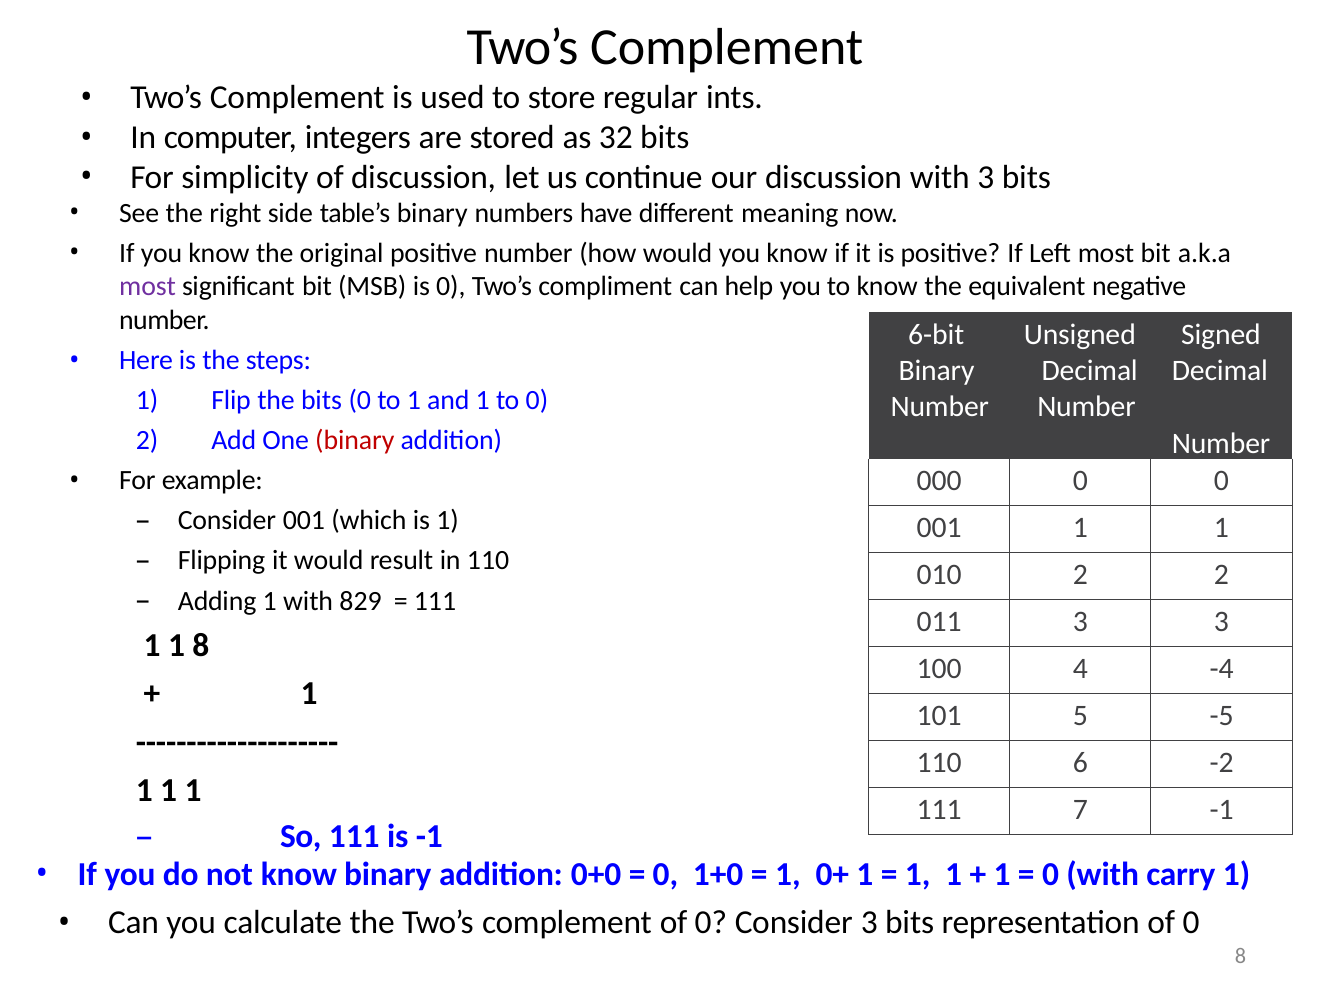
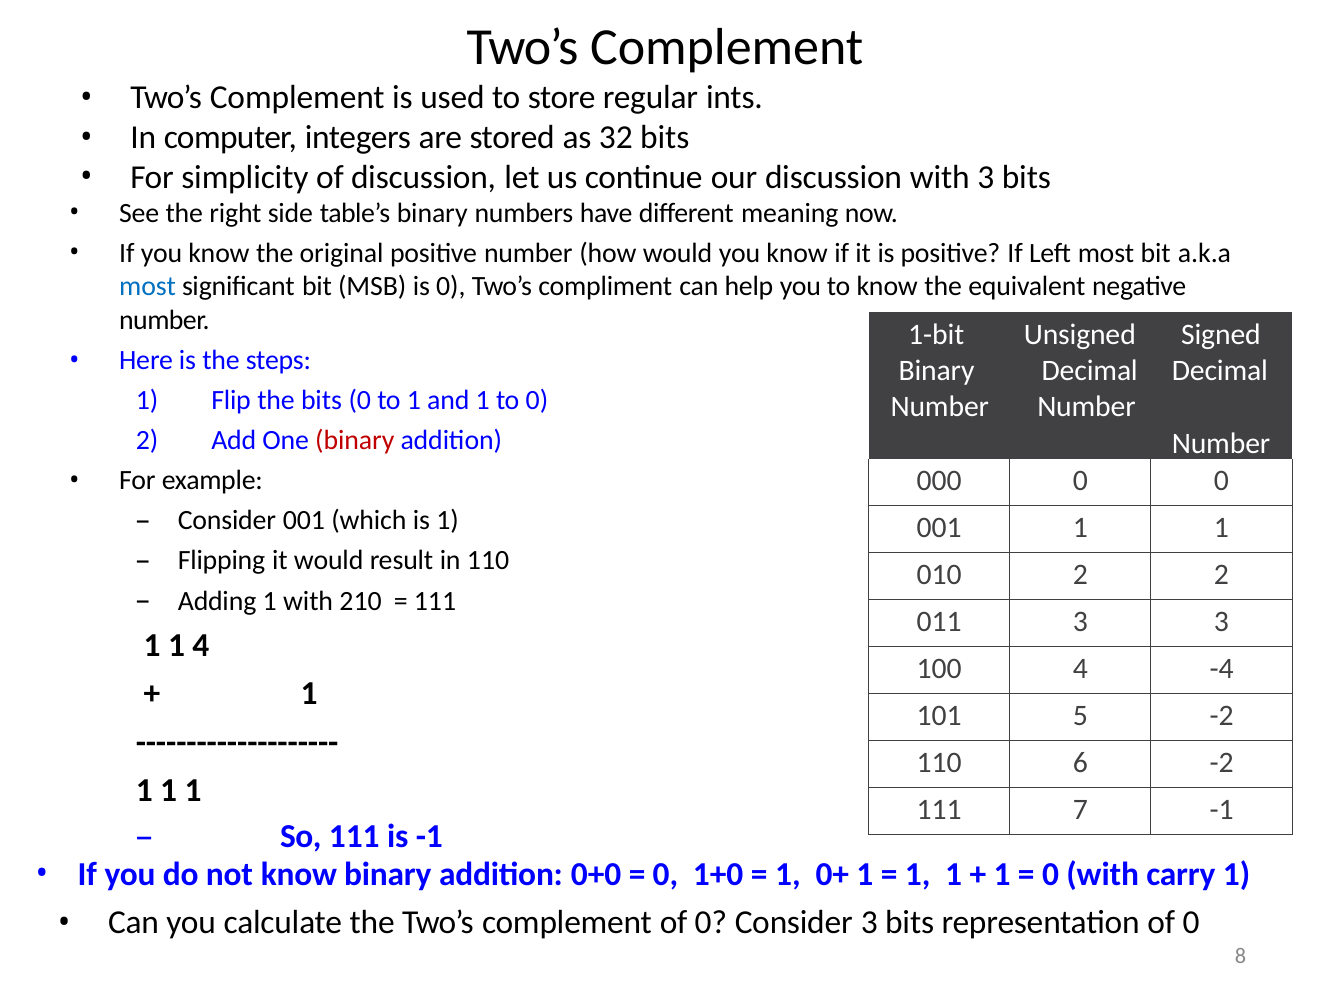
most colour: purple -> blue (148, 286)
6-bit: 6-bit -> 1-bit (936, 334)
829: 829 -> 210 (361, 601)
1 8: 8 -> 4 (201, 646)
5 -5: -5 -> -2 (1222, 716)
